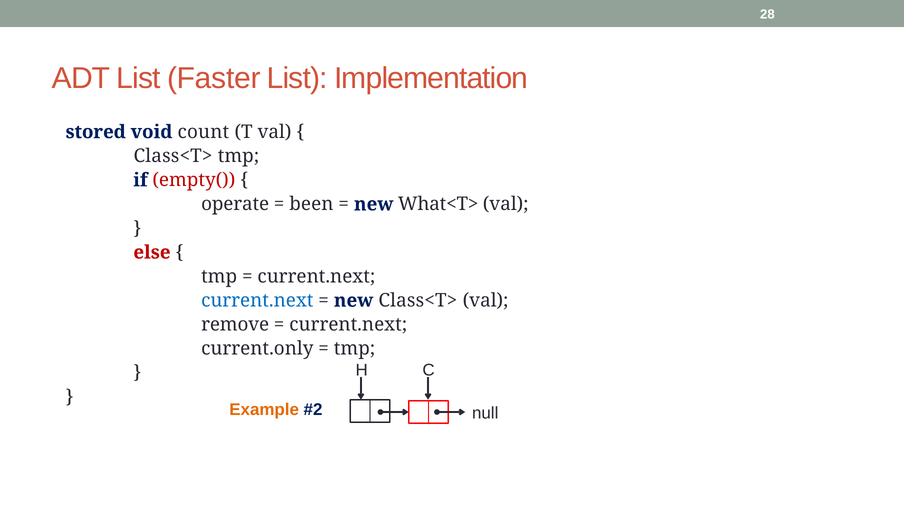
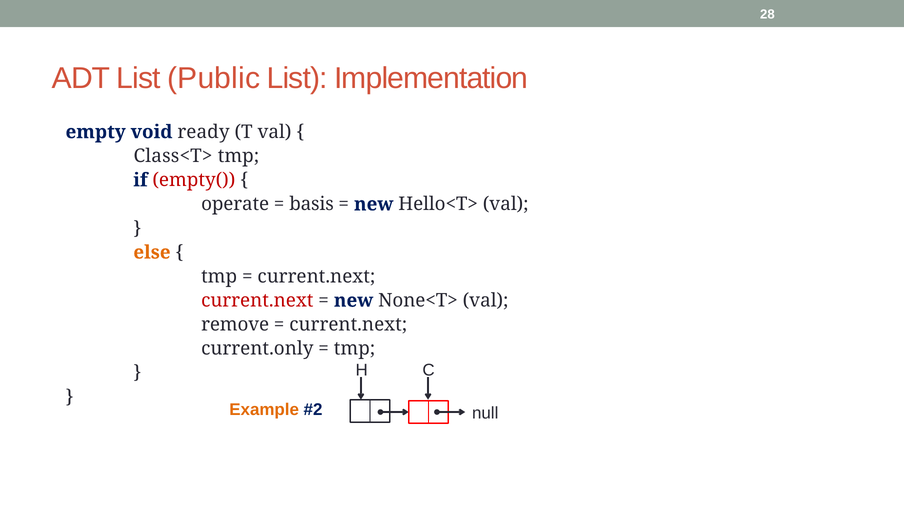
Faster: Faster -> Public (214, 78)
stored: stored -> empty (96, 132)
count: count -> ready (203, 132)
been: been -> basis (312, 204)
What<T>: What<T> -> Hello<T> (438, 204)
else colour: red -> orange (152, 253)
current.next colour: blue -> red (257, 301)
new Class<T>: Class<T> -> None<T> (418, 301)
